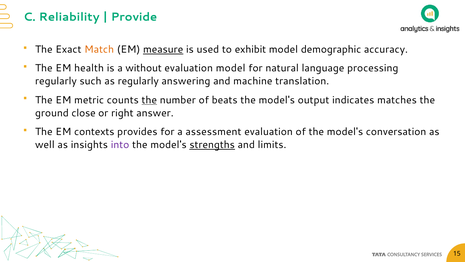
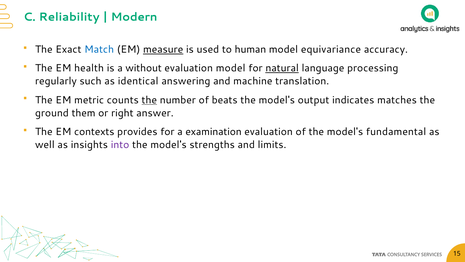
Provide: Provide -> Modern (134, 17)
Match colour: orange -> blue (99, 49)
exhibit: exhibit -> human (250, 49)
demographic: demographic -> equivariance (331, 49)
natural underline: none -> present (282, 68)
as regularly: regularly -> identical (138, 81)
close: close -> them (84, 113)
assessment: assessment -> examination (214, 132)
conversation: conversation -> fundamental (396, 132)
strengths underline: present -> none (212, 145)
